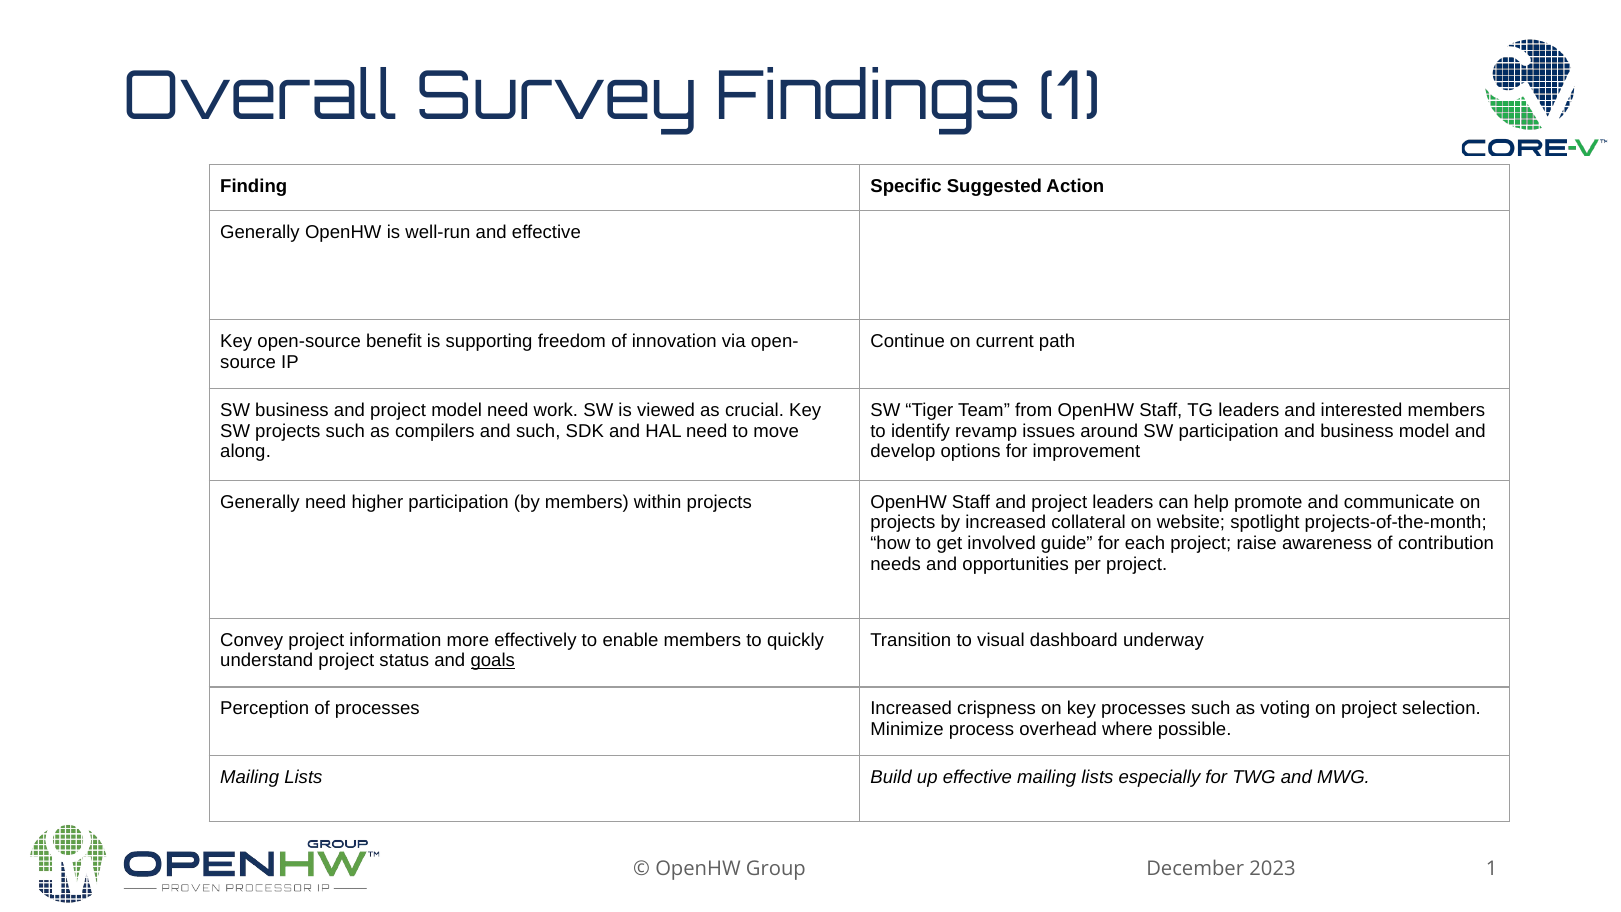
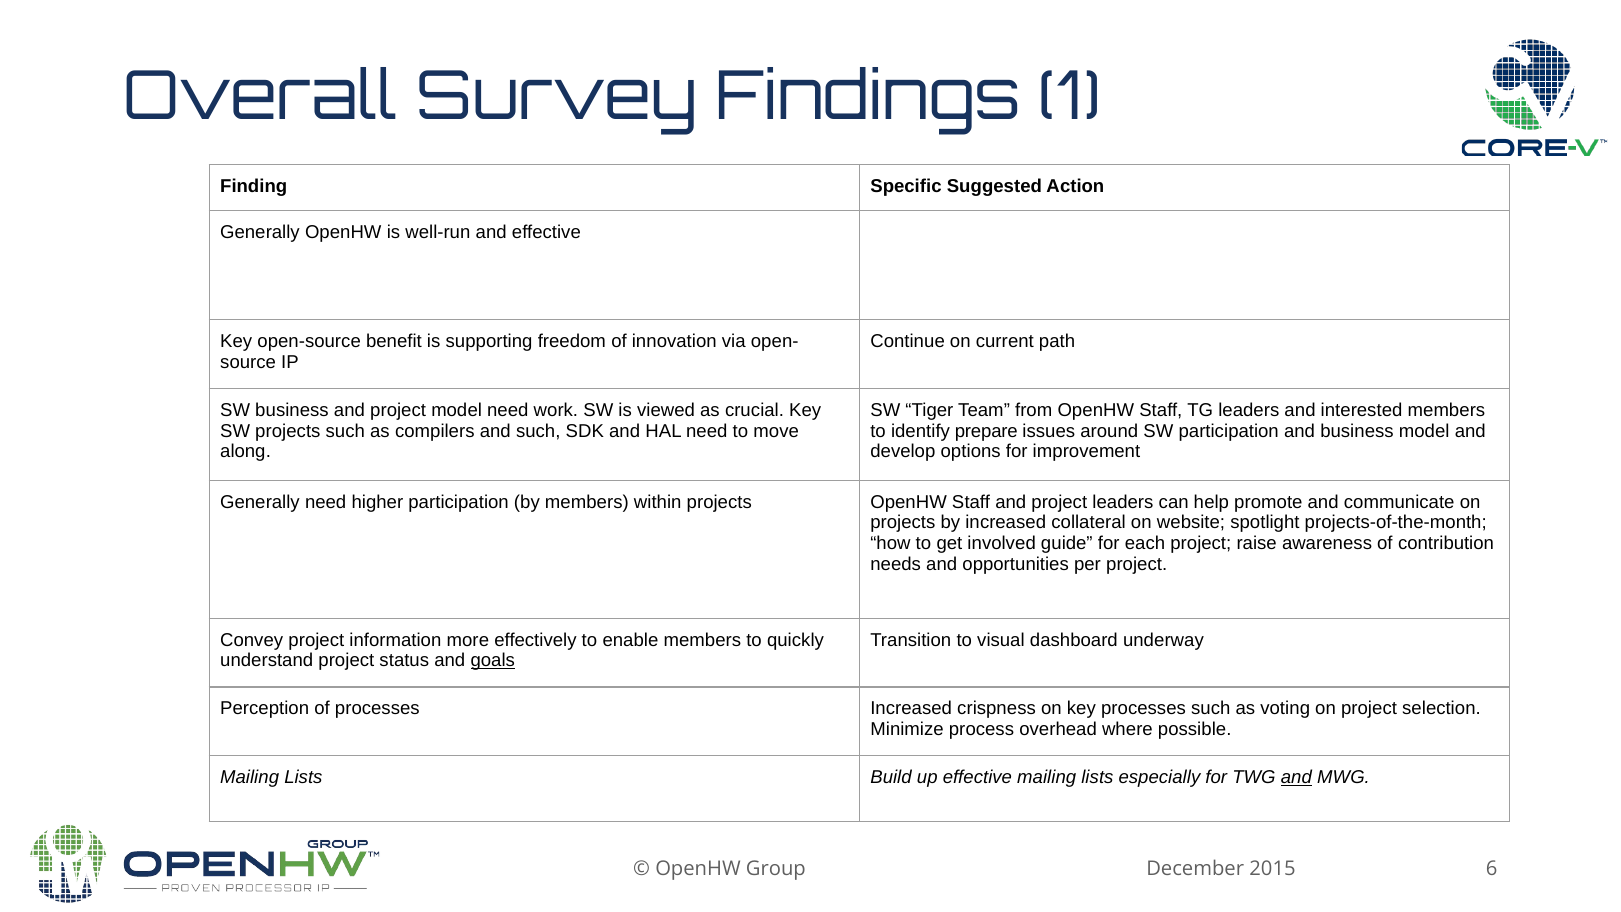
revamp: revamp -> prepare (986, 431)
and underline: none -> present (1296, 777)
Group 1: 1 -> 6 (1492, 869)
2023: 2023 -> 2015 (1273, 869)
